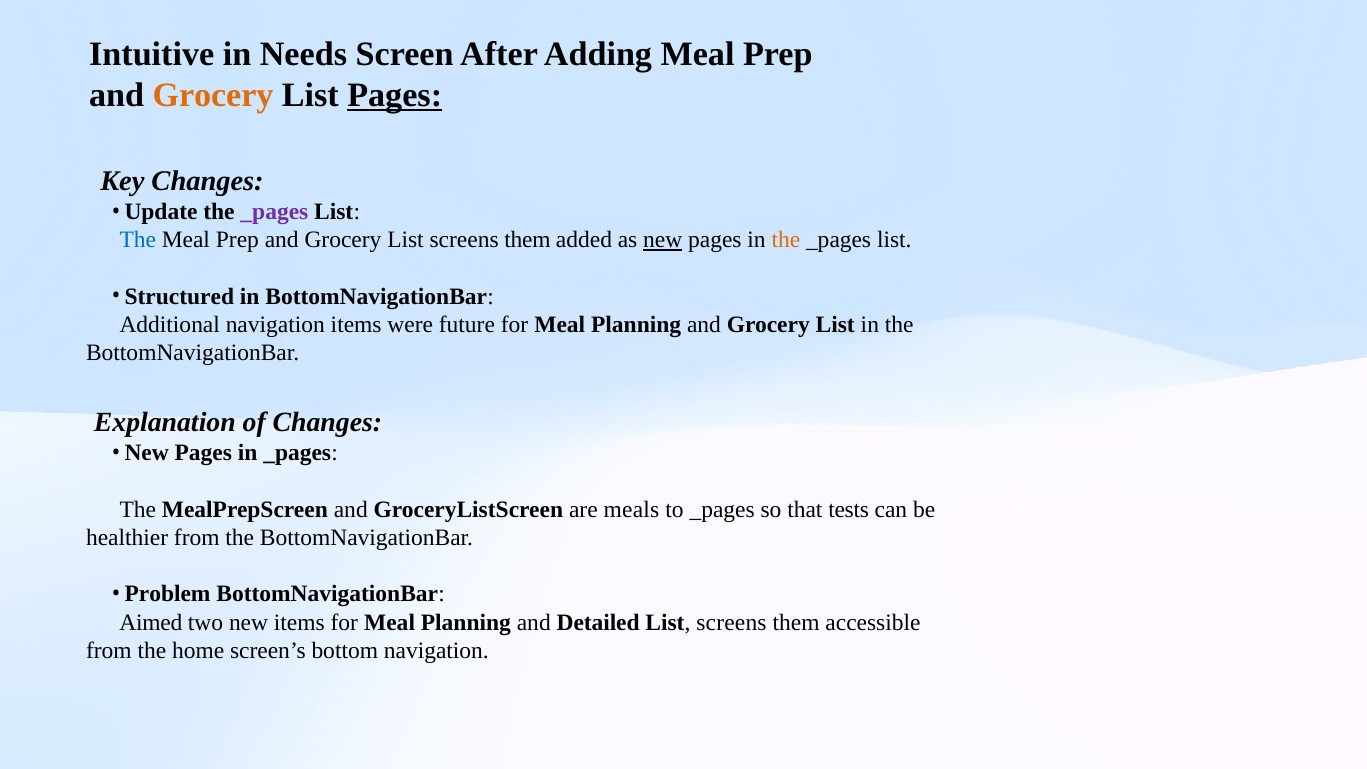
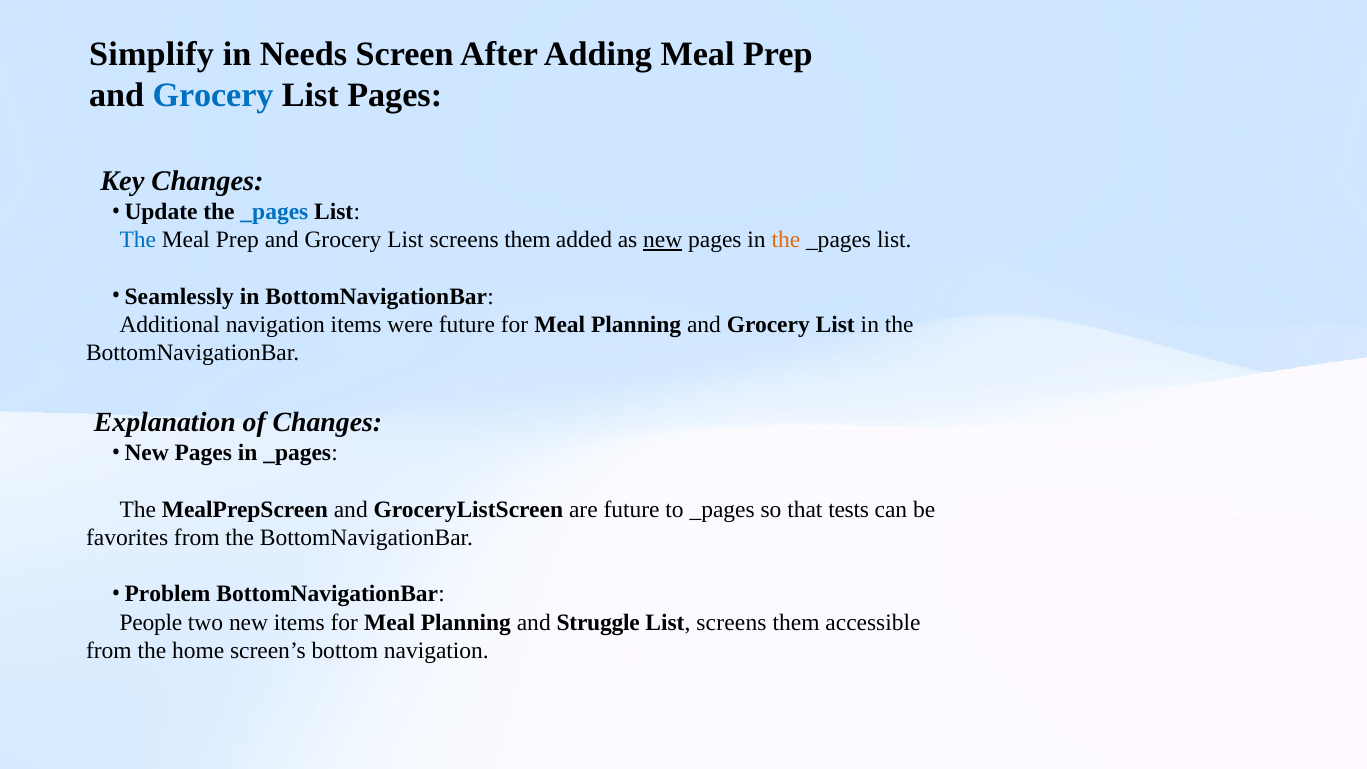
Intuitive: Intuitive -> Simplify (152, 54)
Grocery colour: orange -> blue (213, 95)
Pages underline: present -> none (395, 95)
_pages colour: purple -> blue (274, 212)
Structured: Structured -> Seamlessly (179, 296)
are meals: meals -> future (632, 509)
healthier: healthier -> favorites (127, 538)
Aimed: Aimed -> People (151, 622)
Detailed: Detailed -> Struggle (598, 622)
